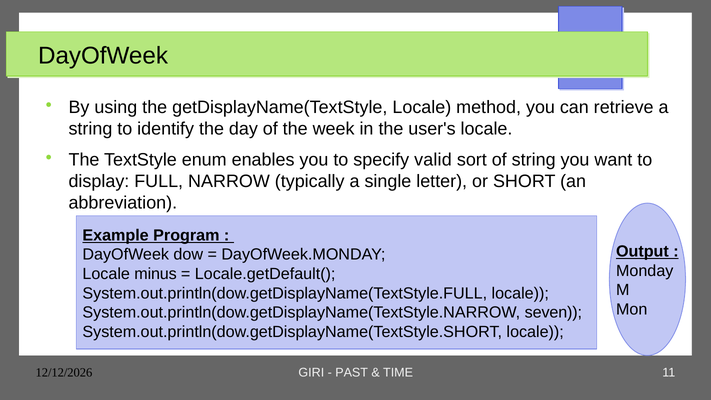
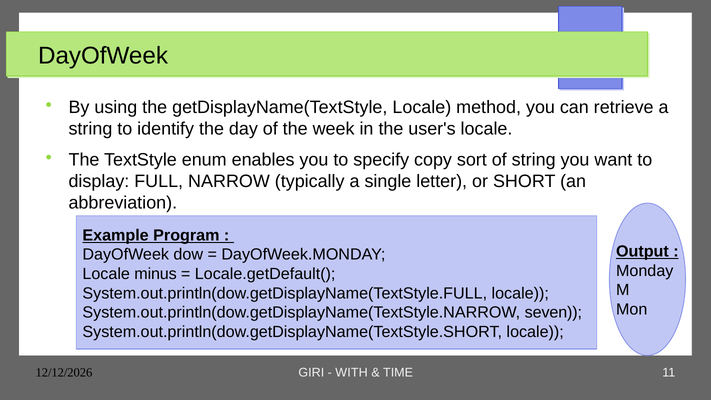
valid: valid -> copy (433, 160)
PAST: PAST -> WITH (352, 373)
